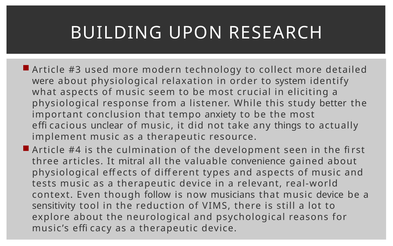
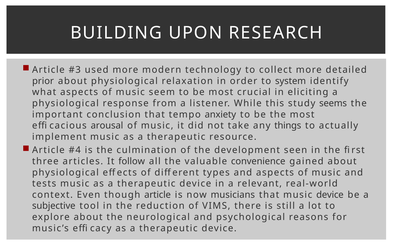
were: were -> prior (43, 81)
better: better -> seems (333, 103)
unclear: unclear -> arousal (107, 125)
mitral: mitral -> follow (132, 161)
though follow: follow -> article (158, 194)
sensitivity: sensitivity -> subjective (54, 206)
